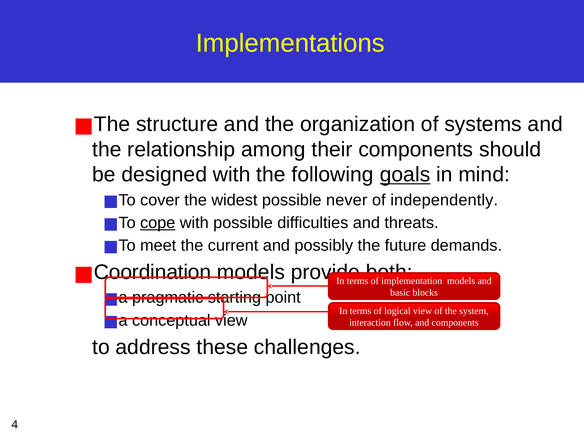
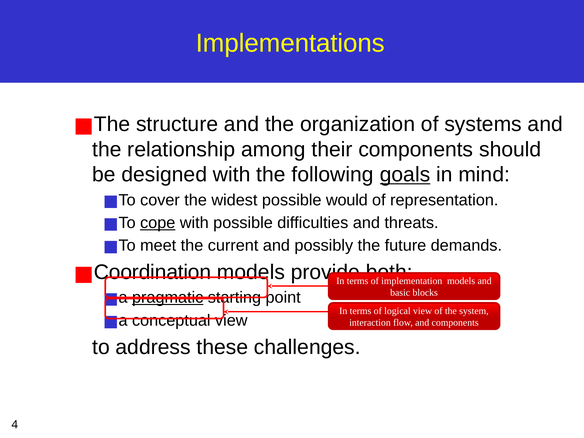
never: never -> would (347, 200)
independently: independently -> representation (444, 200)
pragmatic underline: none -> present (168, 298)
